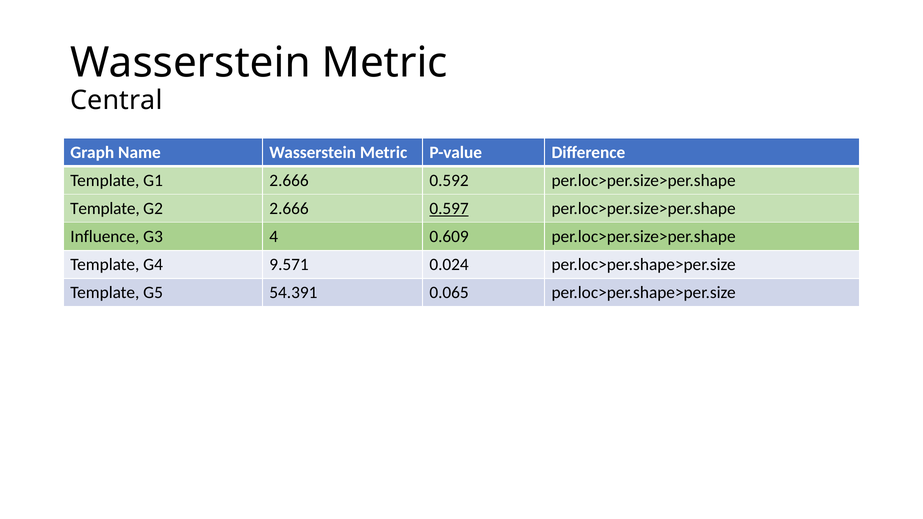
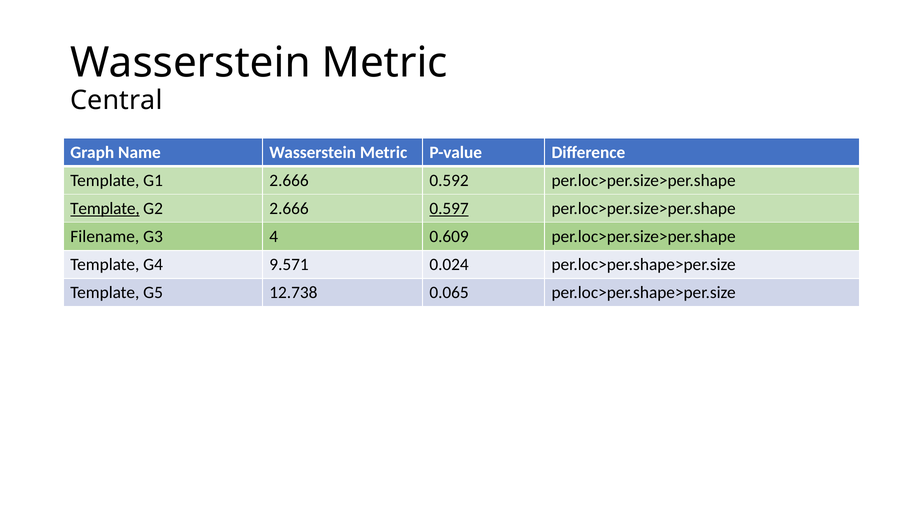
Template underline: none -> present (105, 209)
Influence: Influence -> Filename (105, 237)
54.391: 54.391 -> 12.738 (293, 293)
